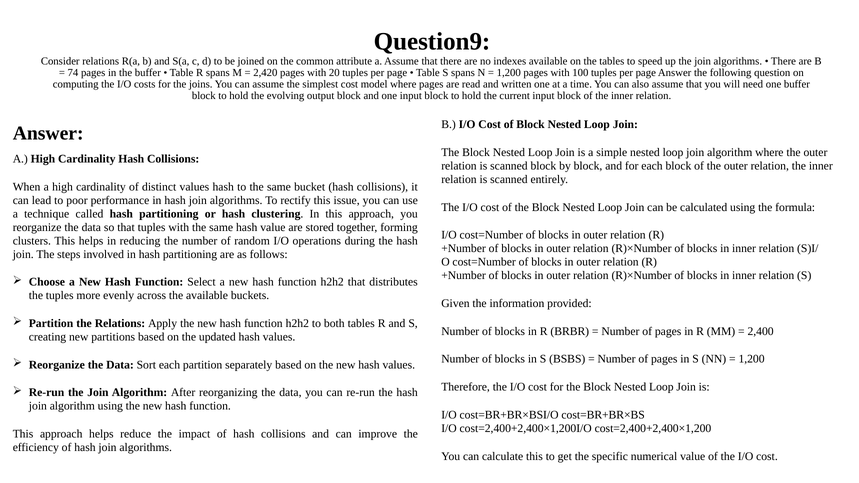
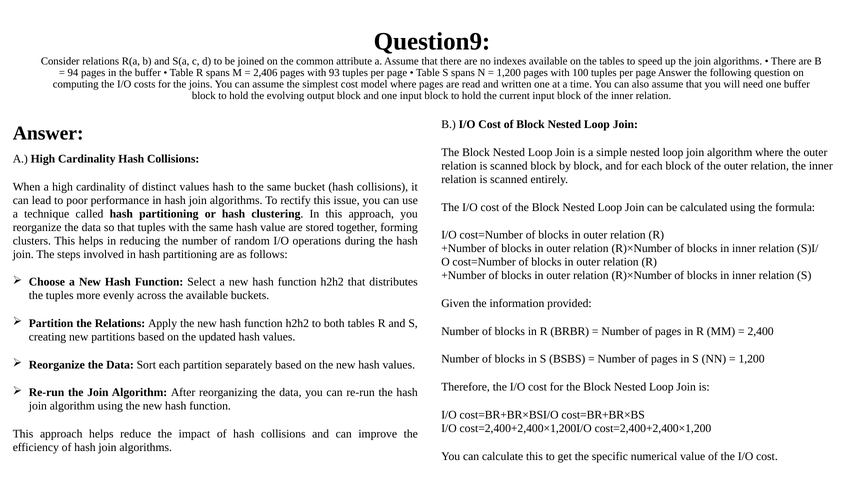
74: 74 -> 94 (73, 73)
2,420: 2,420 -> 2,406 (265, 73)
20: 20 -> 93 (334, 73)
